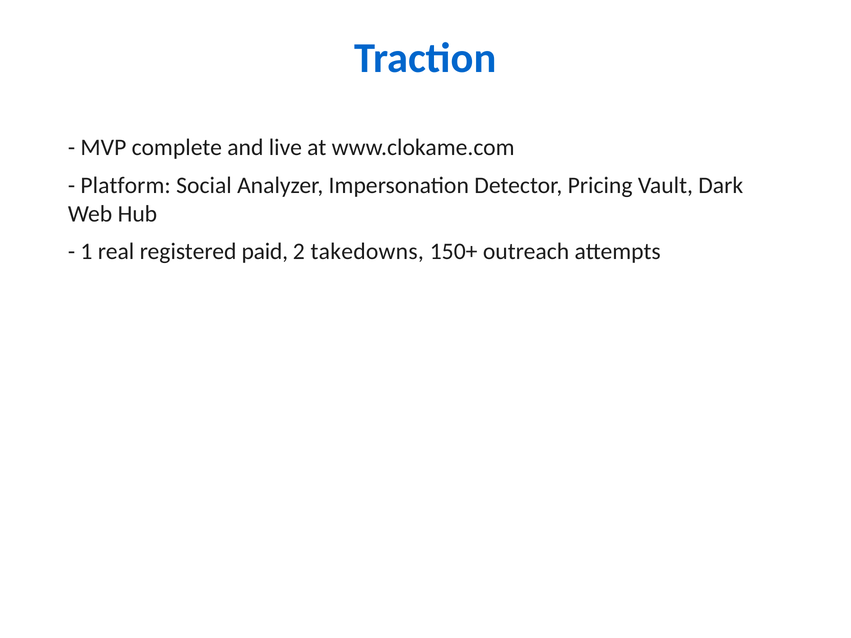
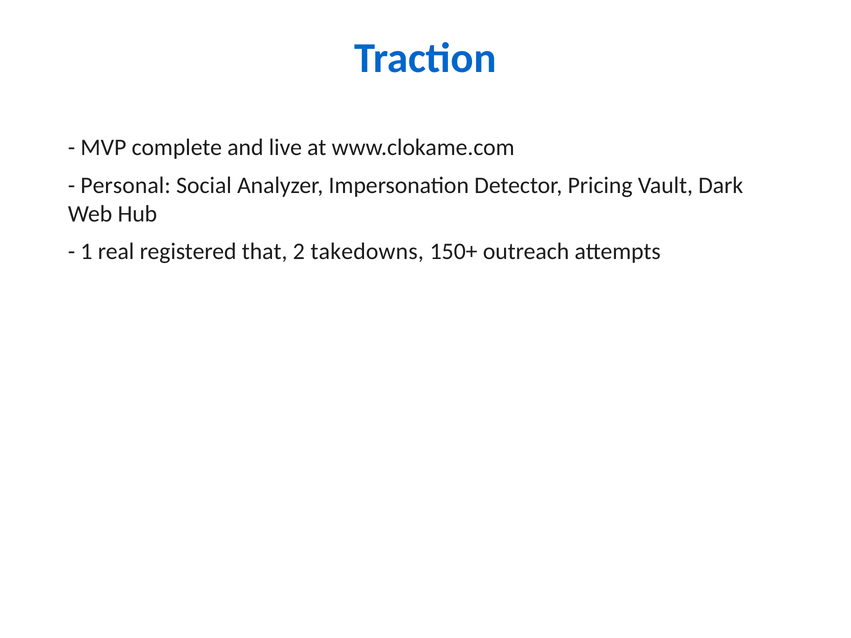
Platform: Platform -> Personal (126, 185)
paid: paid -> that (265, 252)
